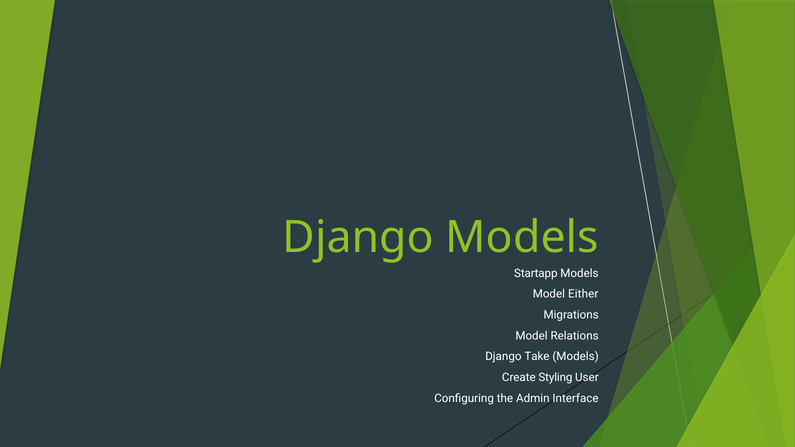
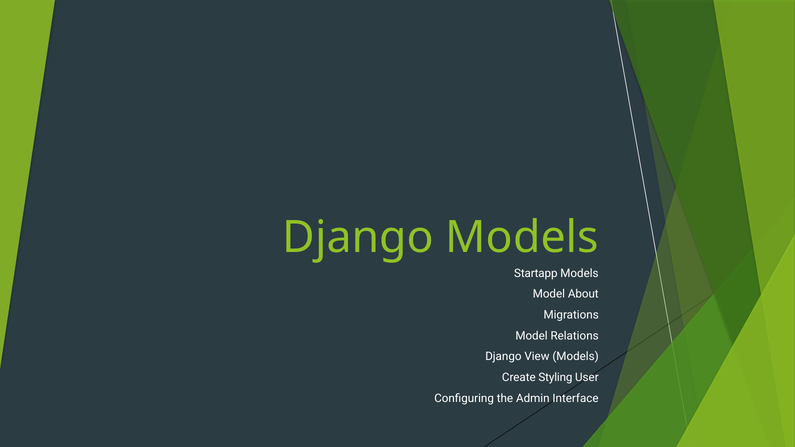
Either: Either -> About (583, 294)
Take: Take -> View (537, 357)
